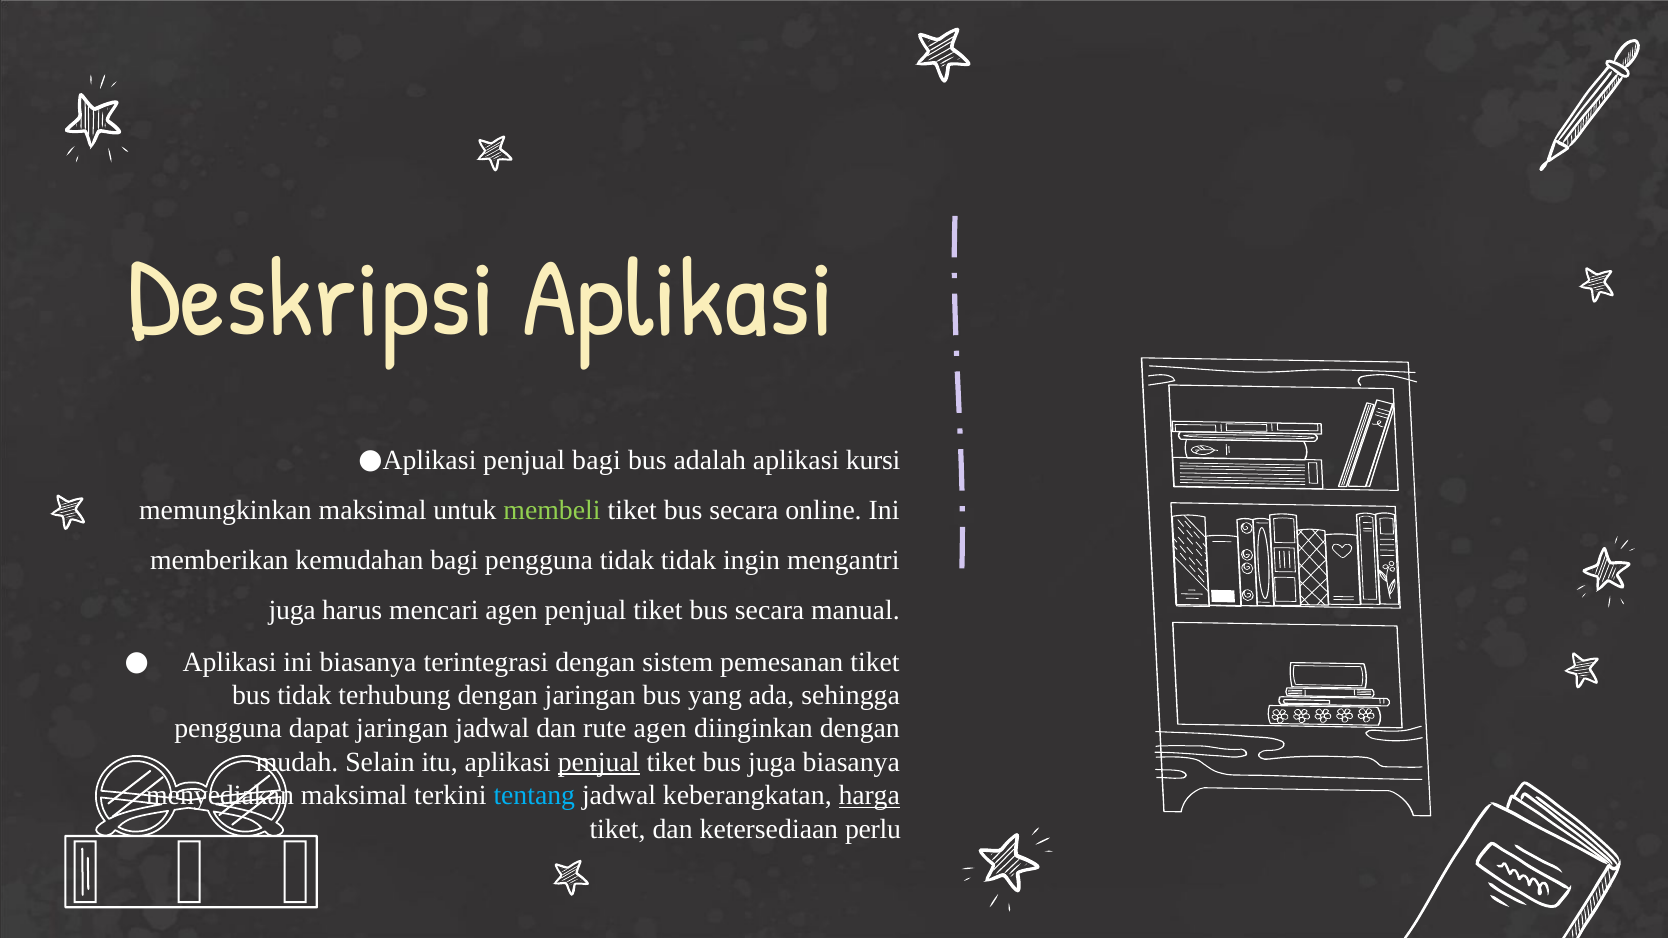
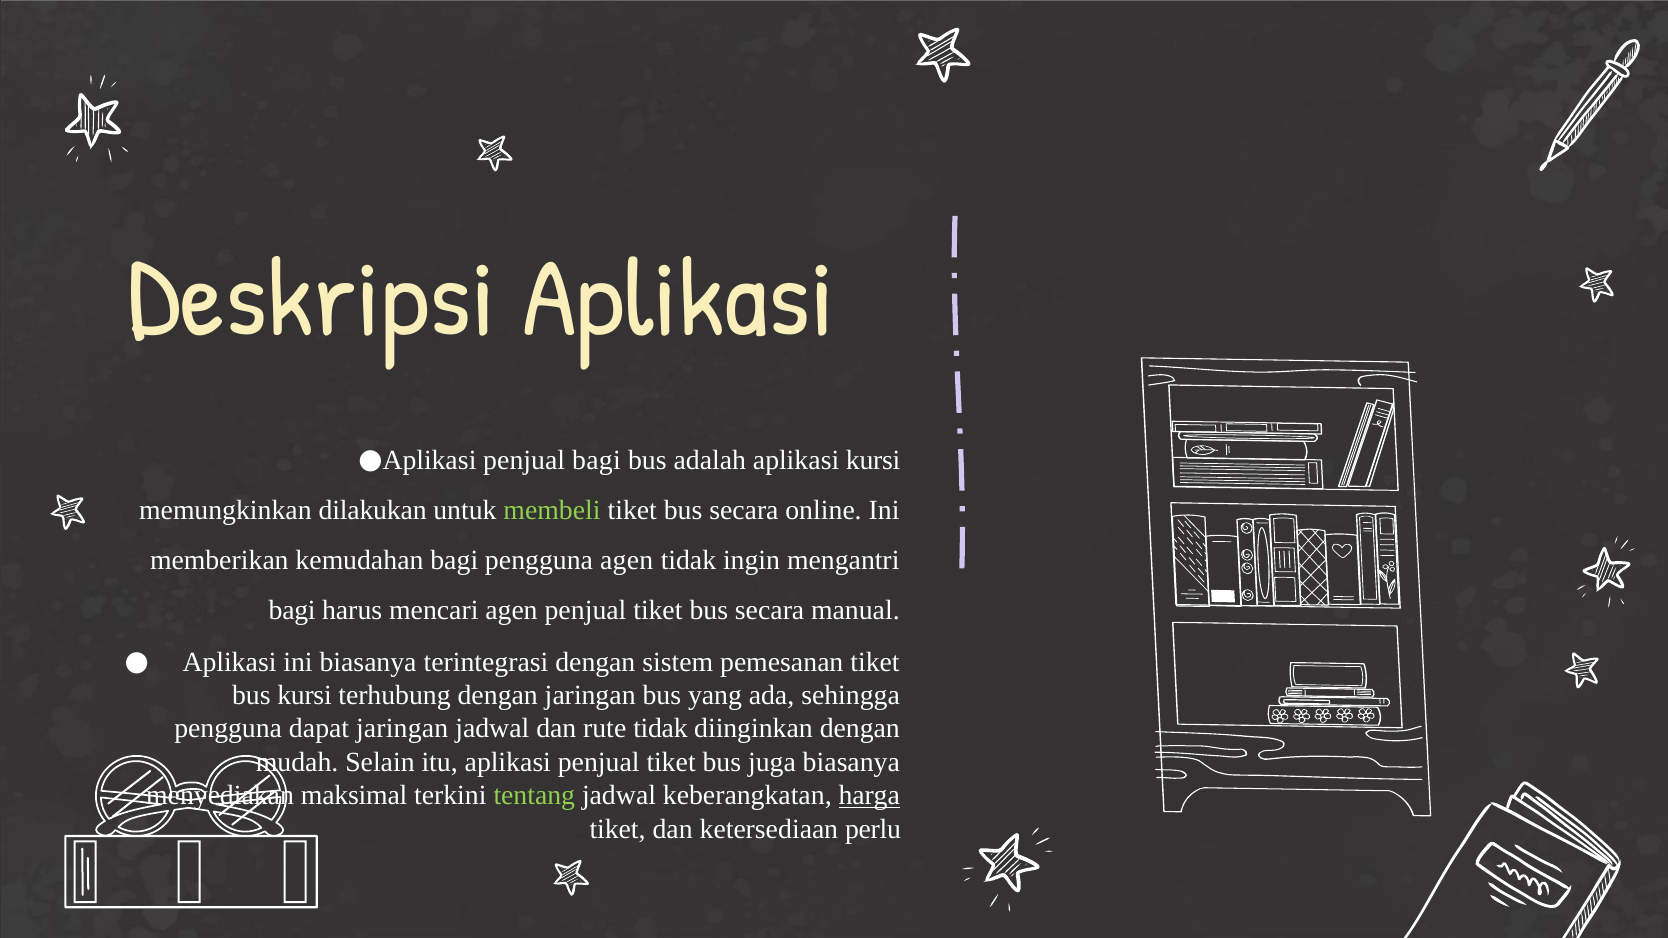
memungkinkan maksimal: maksimal -> dilakukan (373, 510)
pengguna tidak: tidak -> agen (627, 560)
juga: juga -> bagi (292, 610)
bus tidak: tidak -> kursi (304, 696)
rute agen: agen -> tidak (660, 729)
penjual underline: present -> none (599, 762)
tentang colour: light blue -> light green (534, 796)
